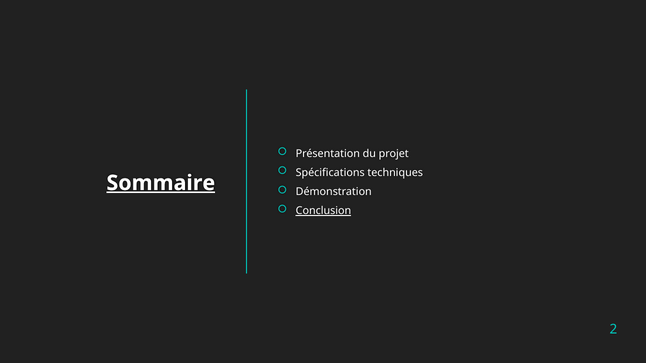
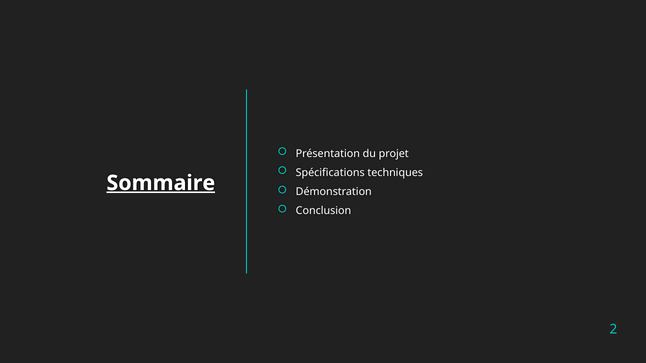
Conclusion underline: present -> none (323, 211)
